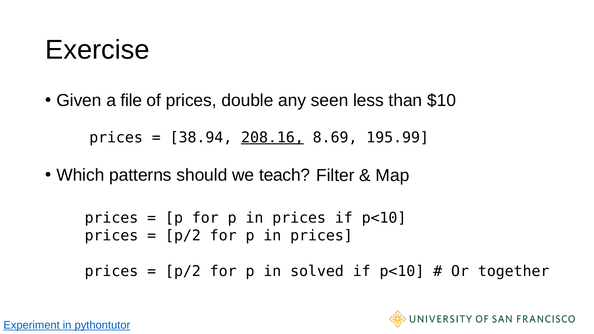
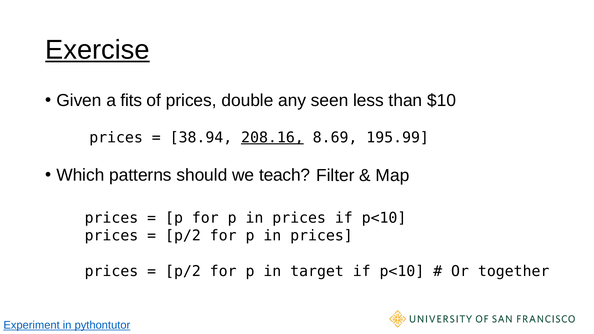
Exercise underline: none -> present (97, 50)
file: file -> fits (131, 100)
solved: solved -> target (317, 271)
